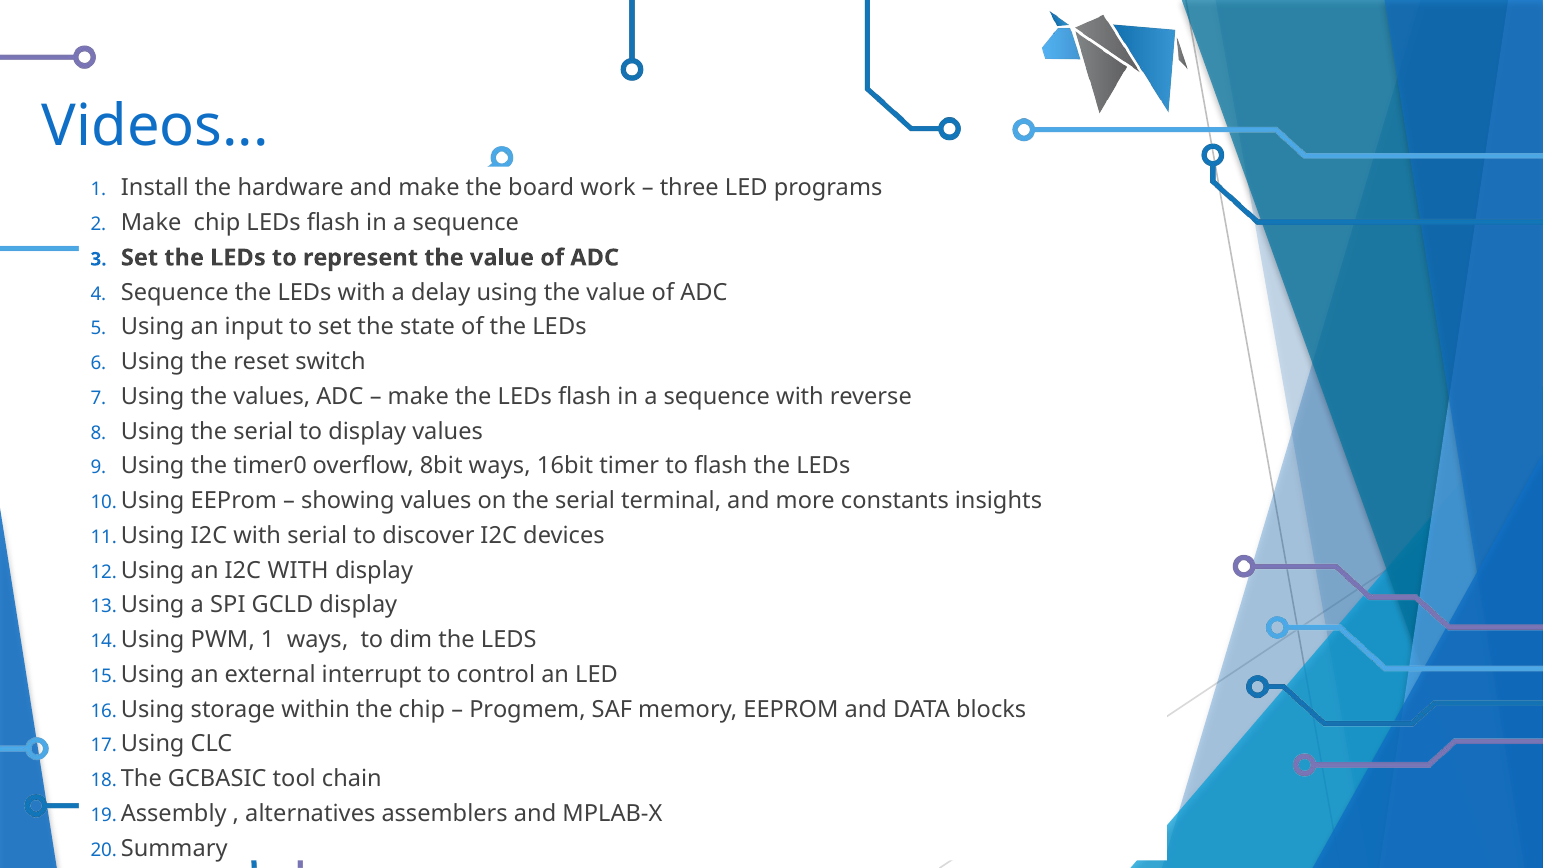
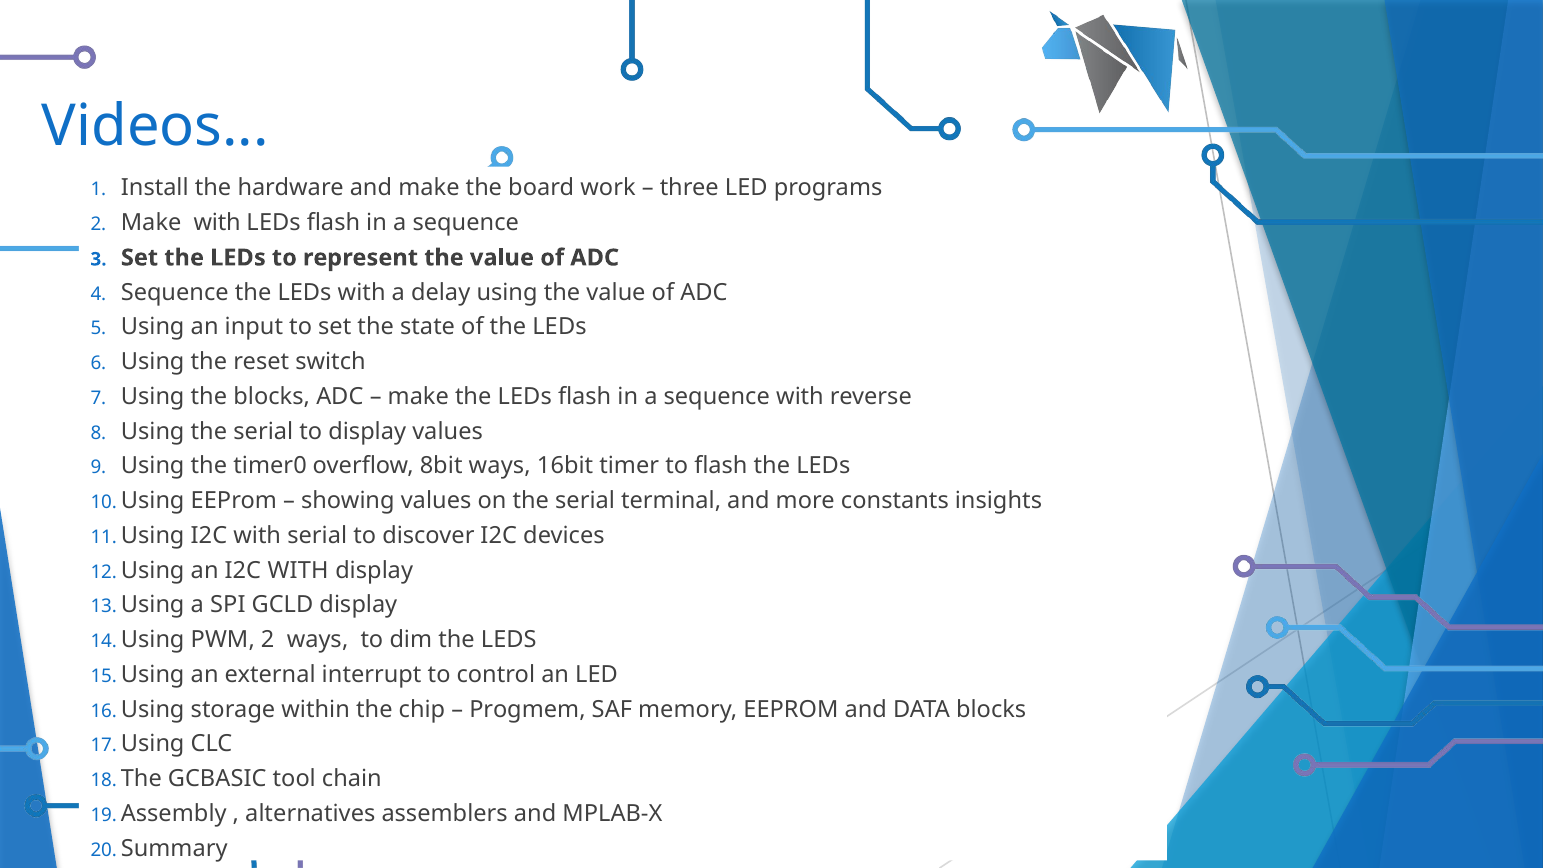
Make chip: chip -> with (217, 223)
the values: values -> blocks (272, 397)
PWM 1: 1 -> 2 (268, 640)
